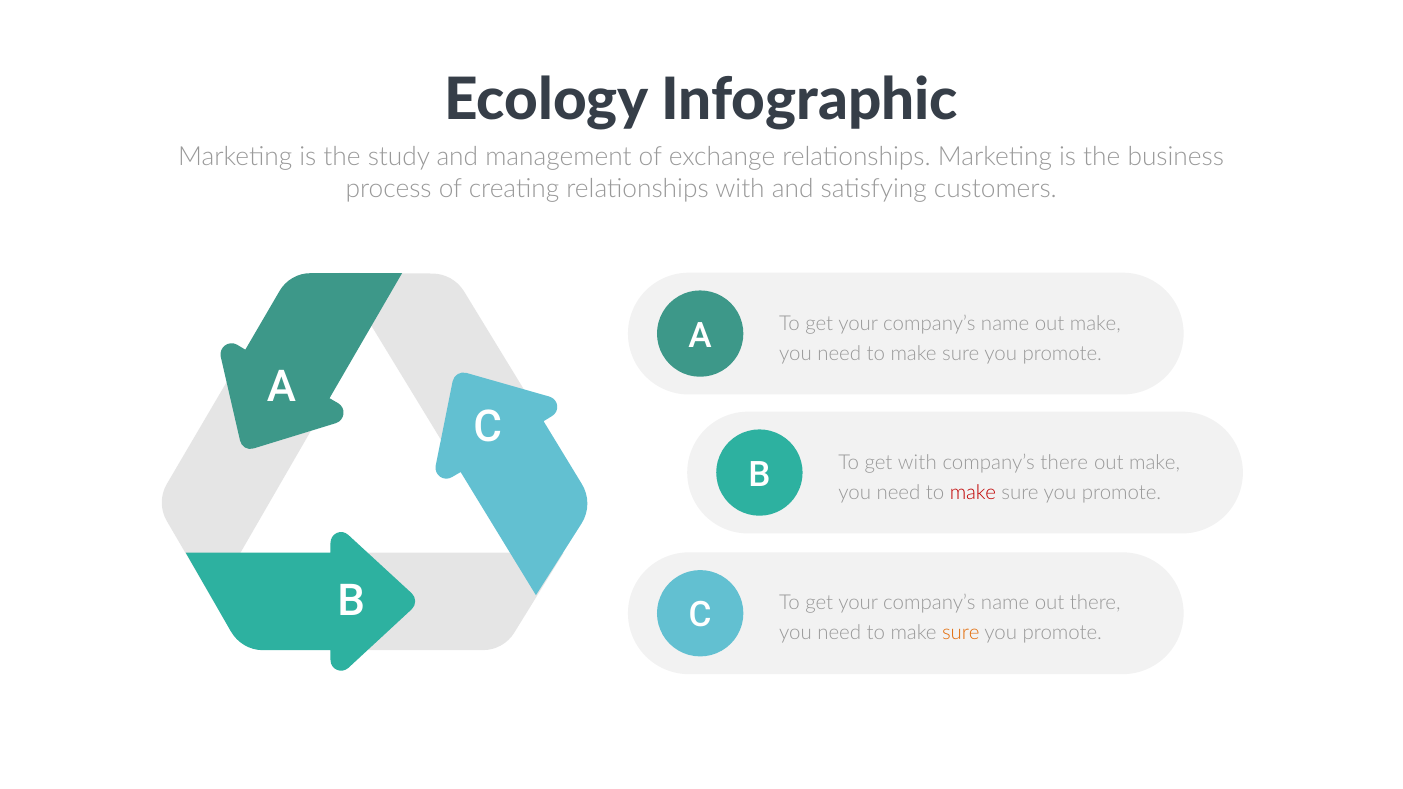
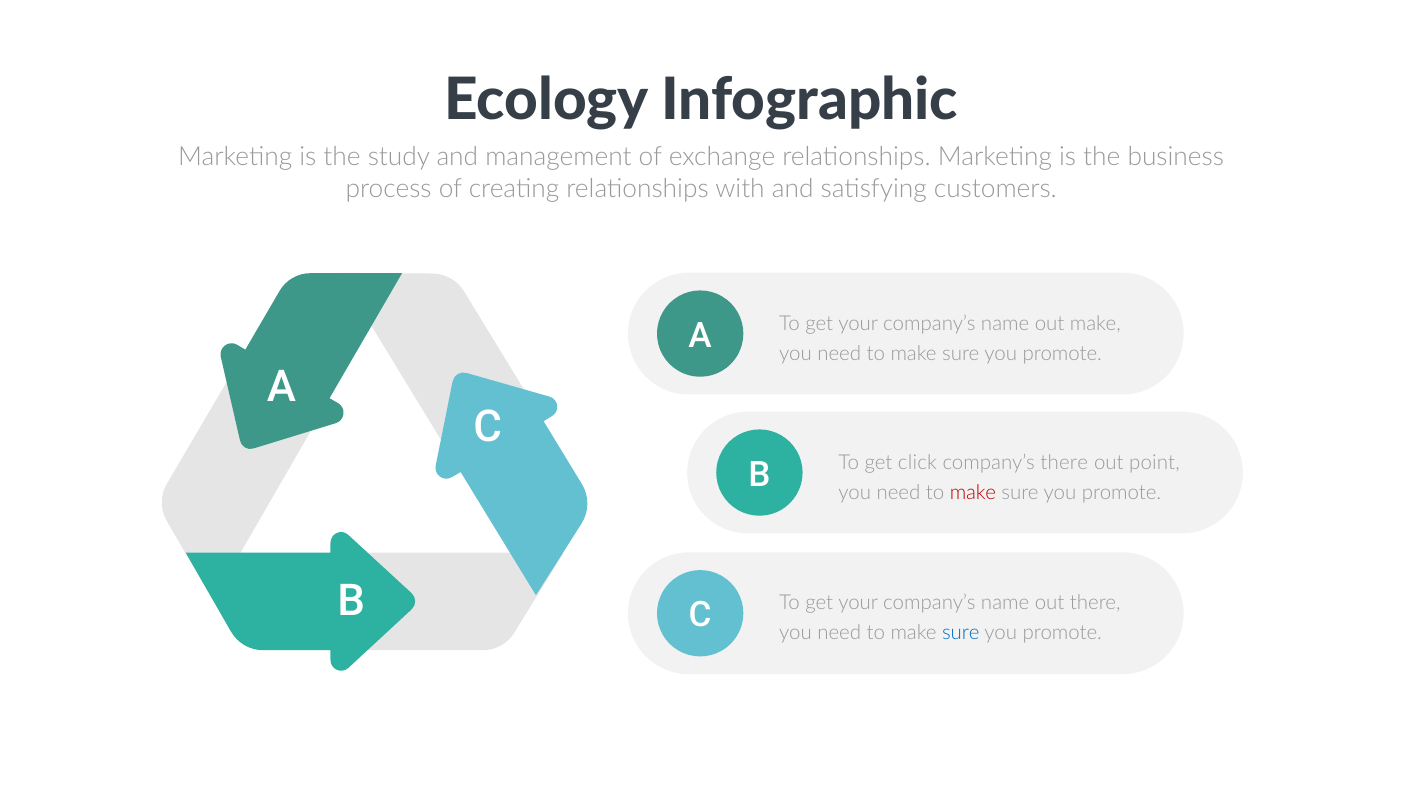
get with: with -> click (917, 463)
make: make -> point (1154, 463)
sure colour: orange -> blue (961, 633)
